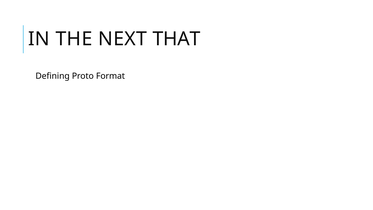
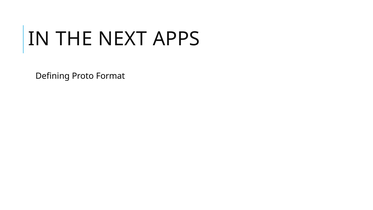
THAT: THAT -> APPS (176, 39)
